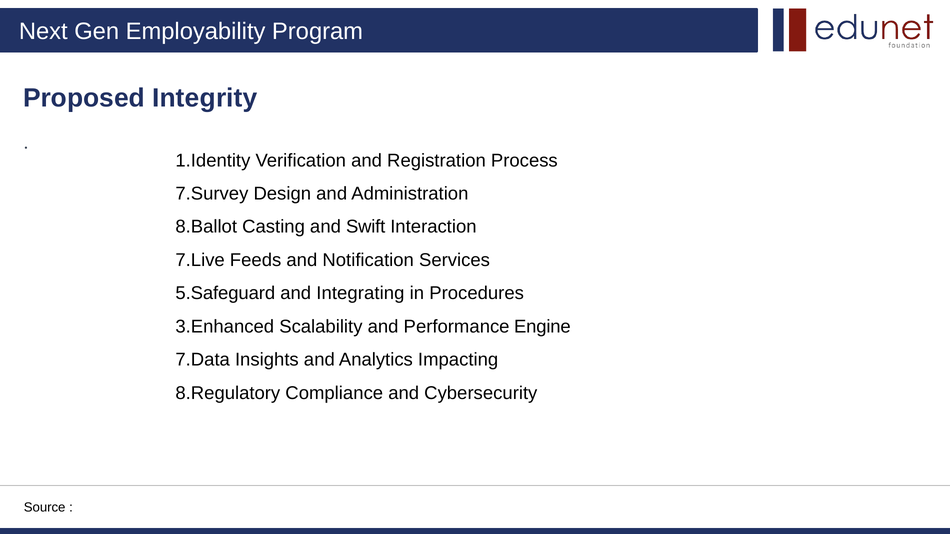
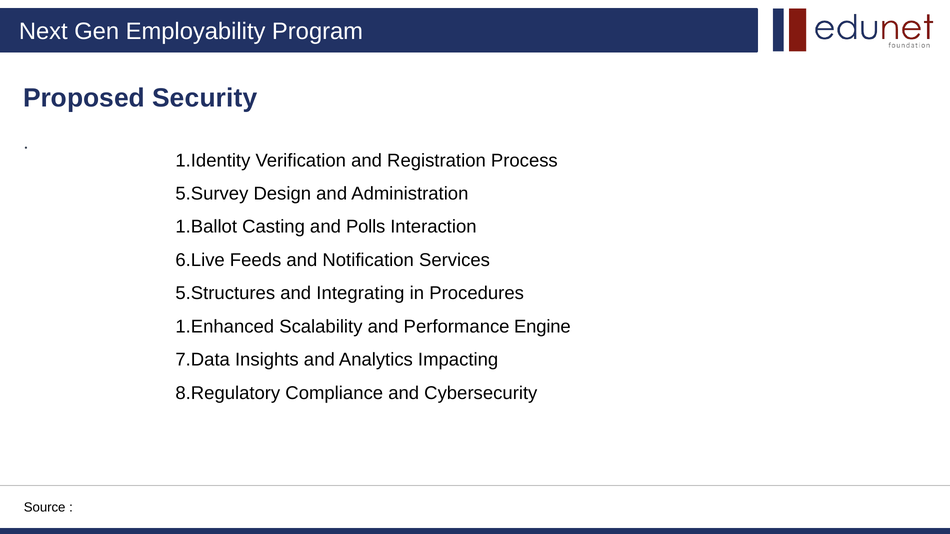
Integrity: Integrity -> Security (205, 98)
7.Survey: 7.Survey -> 5.Survey (212, 194)
8.Ballot: 8.Ballot -> 1.Ballot (206, 227)
Swift: Swift -> Polls (366, 227)
7.Live: 7.Live -> 6.Live (200, 260)
5.Safeguard: 5.Safeguard -> 5.Structures (225, 294)
3.Enhanced: 3.Enhanced -> 1.Enhanced (225, 327)
